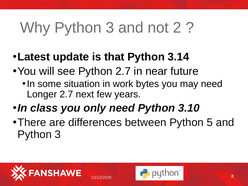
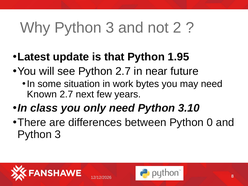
3.14: 3.14 -> 1.95 (178, 57)
Longer: Longer -> Known (42, 94)
5: 5 -> 0 (210, 122)
